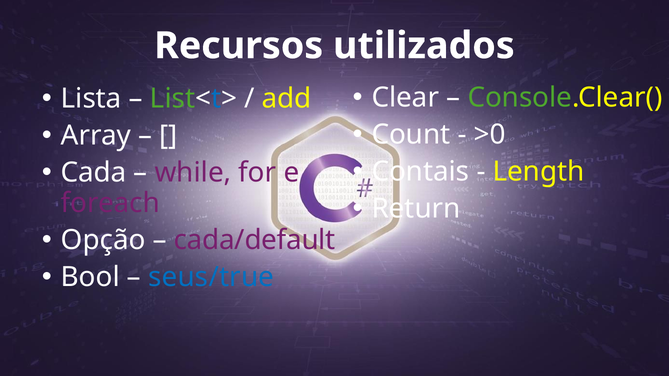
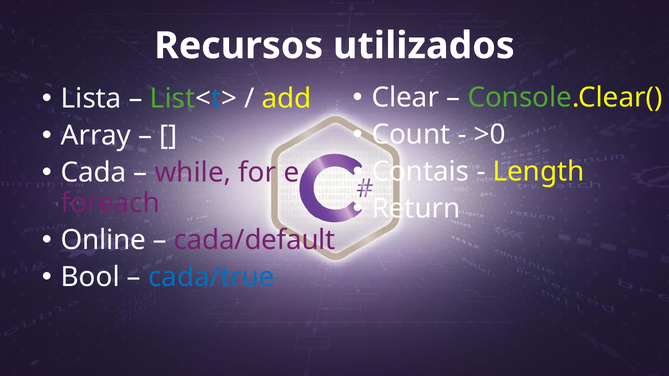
Opção: Opção -> Online (103, 240)
seus/true: seus/true -> cada/true (211, 277)
